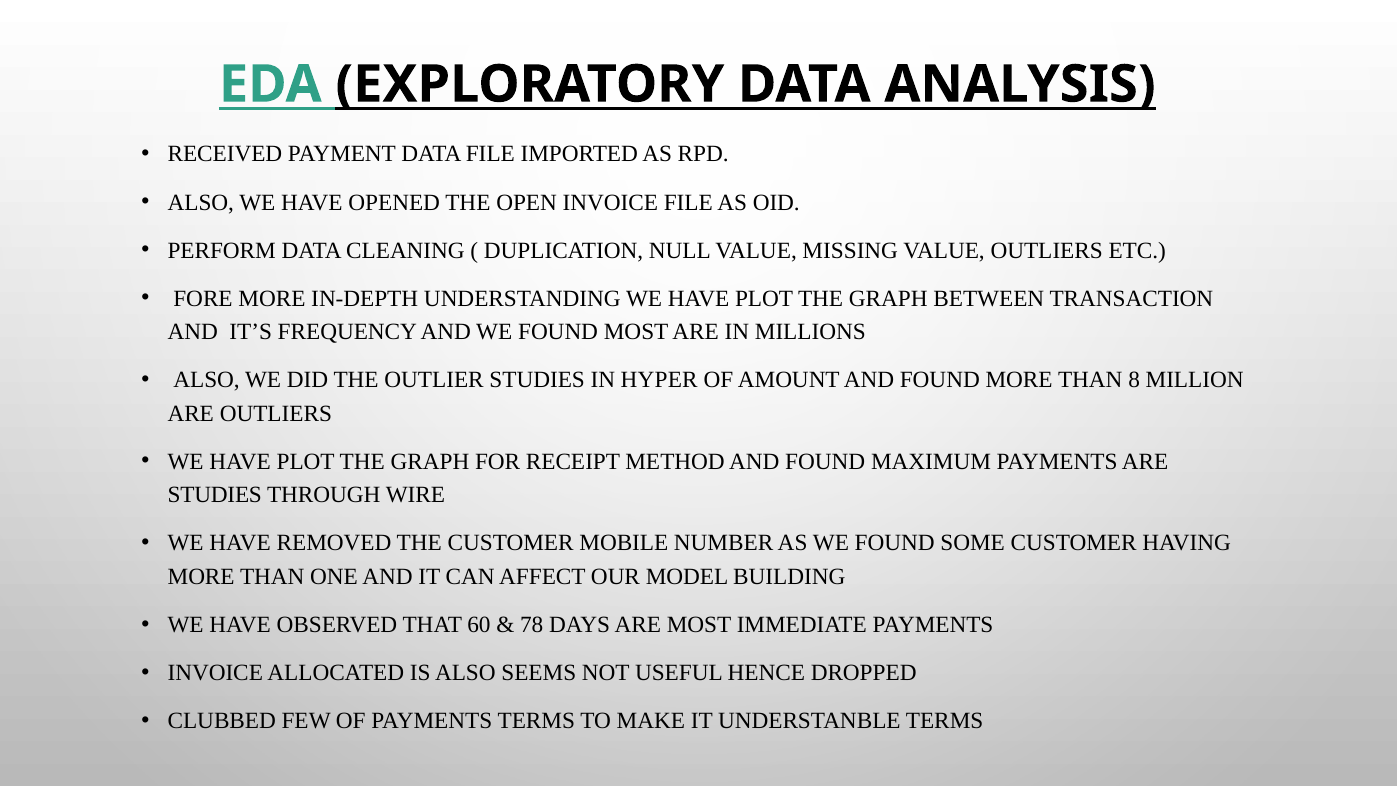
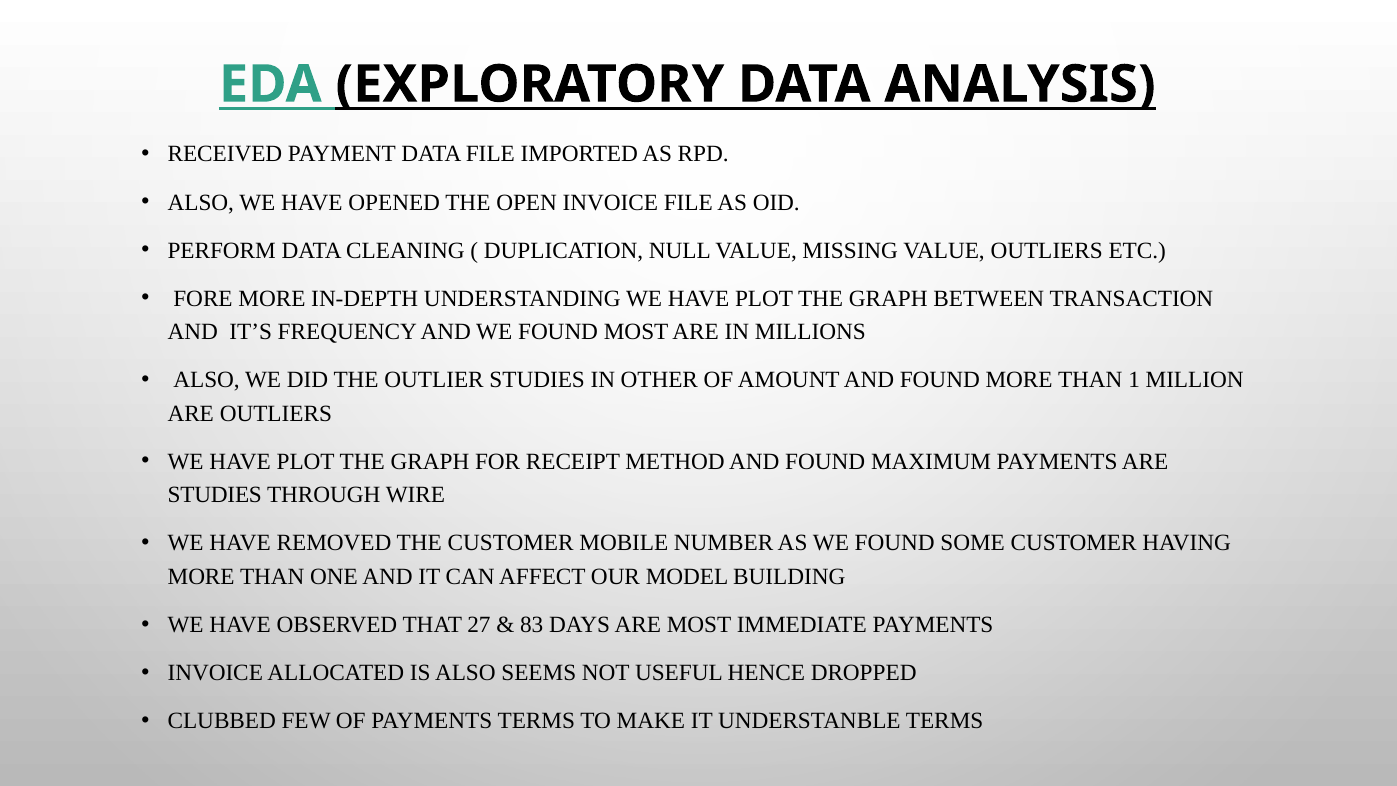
HYPER: HYPER -> OTHER (659, 380)
8: 8 -> 1 (1134, 380)
60: 60 -> 27 (479, 625)
78: 78 -> 83 (532, 625)
